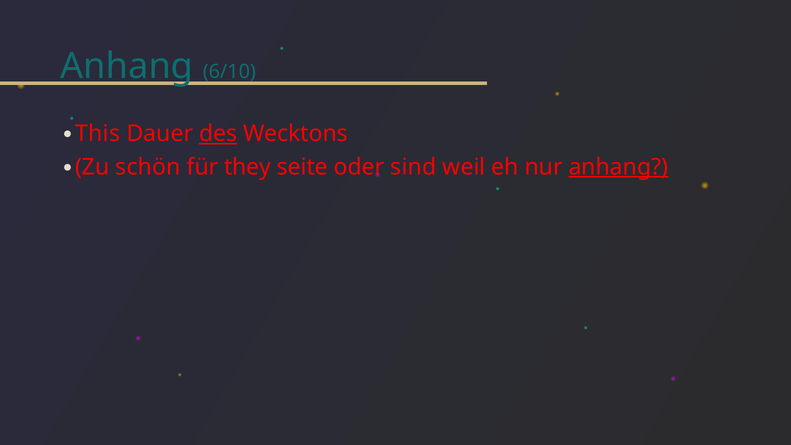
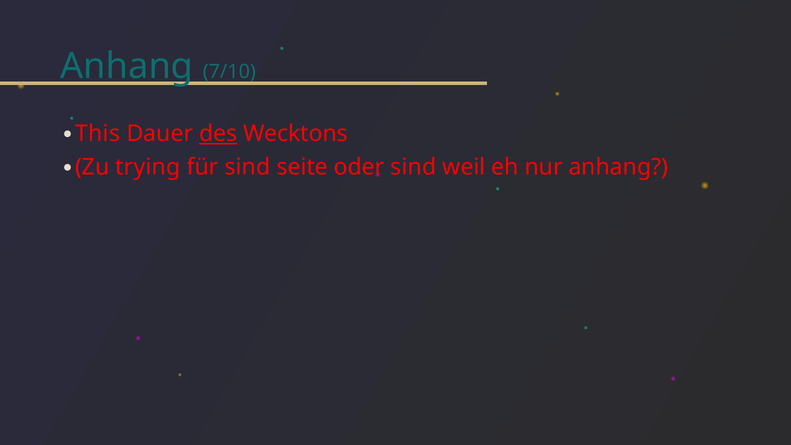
6/10: 6/10 -> 7/10 (229, 72)
schön: schön -> trying (148, 167)
für they: they -> sind (247, 167)
anhang underline: present -> none (618, 167)
